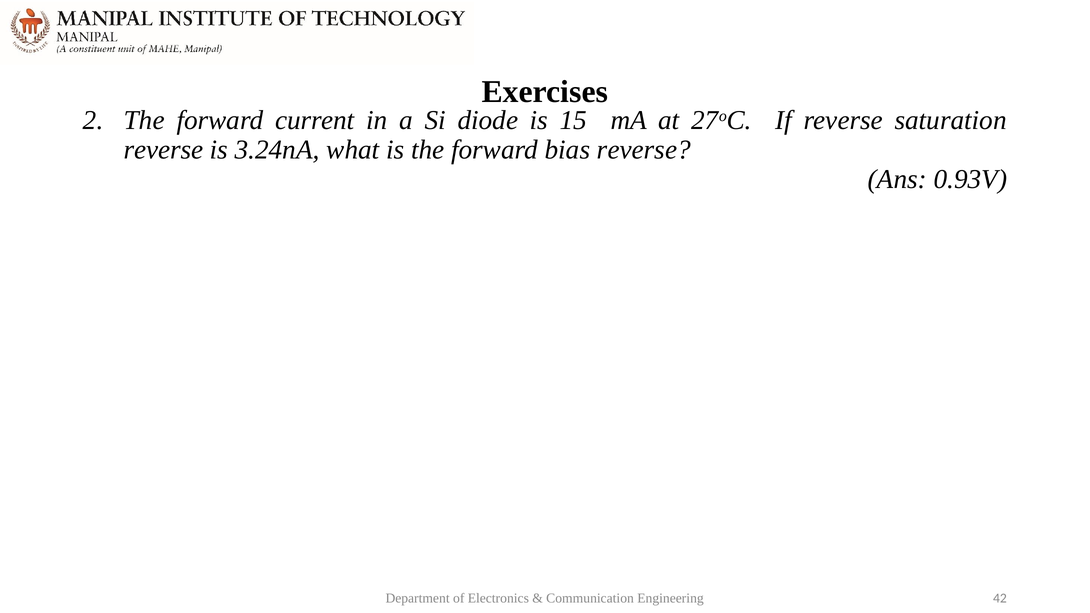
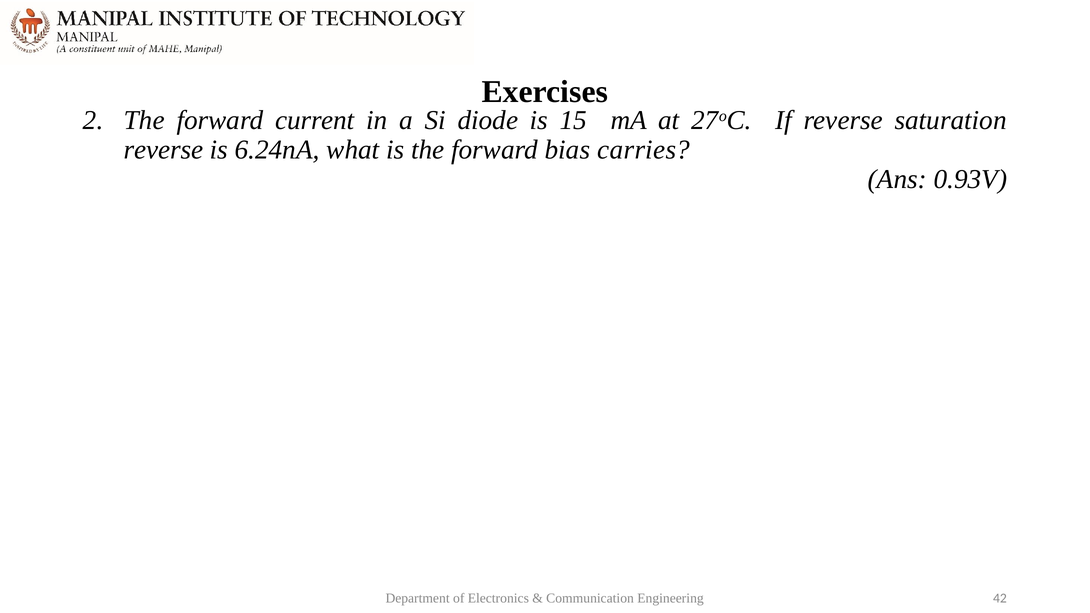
3.24nA: 3.24nA -> 6.24nA (277, 150)
bias reverse: reverse -> carries (644, 150)
